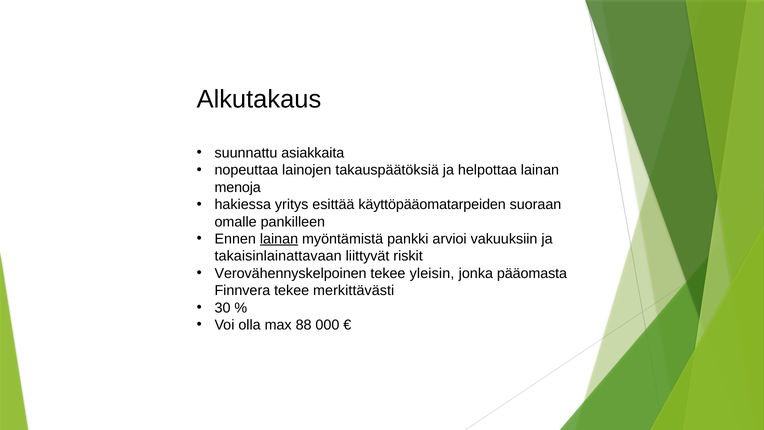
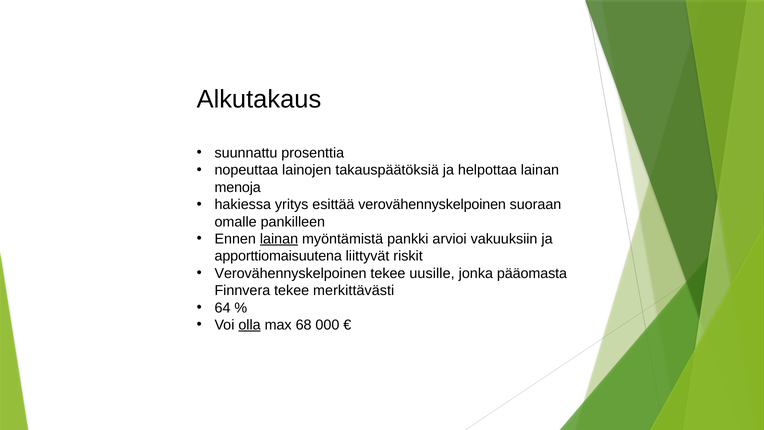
asiakkaita: asiakkaita -> prosenttia (313, 153)
esittää käyttöpääomatarpeiden: käyttöpääomatarpeiden -> verovähennyskelpoinen (432, 204)
takaisinlainattavaan: takaisinlainattavaan -> apporttiomaisuutena (278, 256)
yleisin: yleisin -> uusille (432, 273)
30: 30 -> 64 (223, 308)
olla underline: none -> present (250, 325)
88: 88 -> 68 (304, 325)
